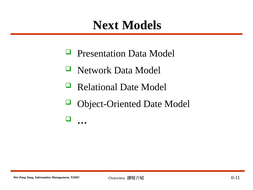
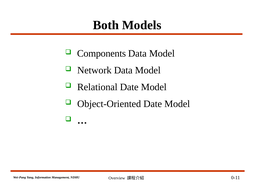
Next: Next -> Both (106, 25)
Presentation: Presentation -> Components (102, 53)
